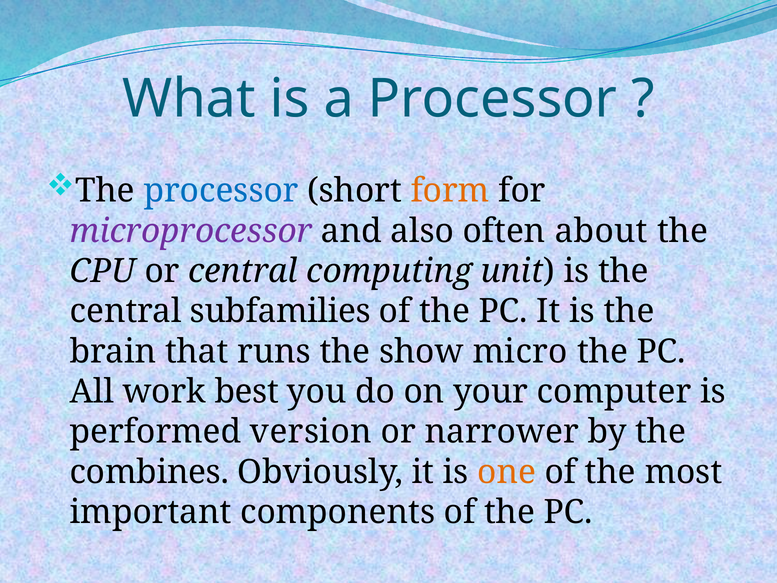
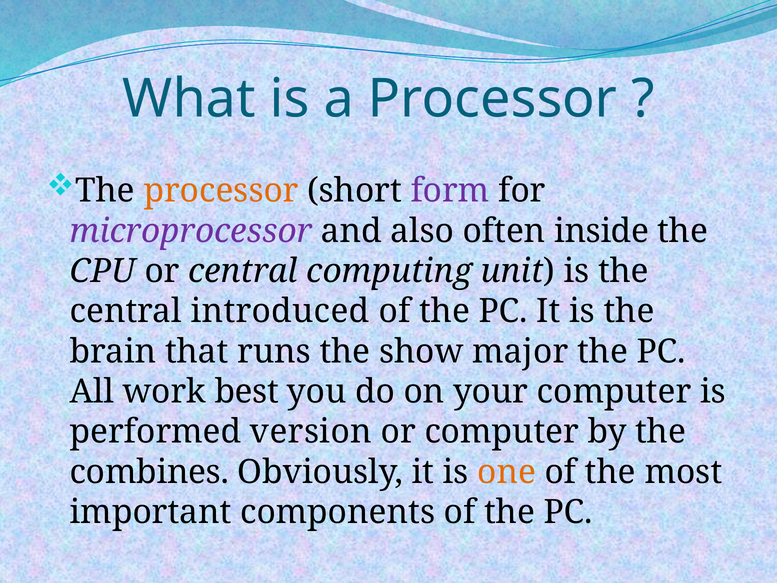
processor colour: blue -> orange (221, 191)
form colour: orange -> purple (450, 191)
about: about -> inside (602, 231)
subfamilies: subfamilies -> introduced (280, 311)
micro: micro -> major (520, 351)
or narrower: narrower -> computer (502, 432)
